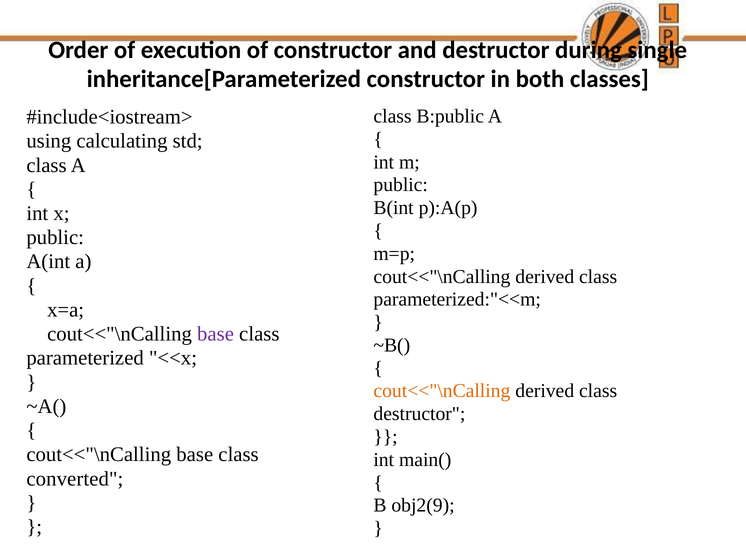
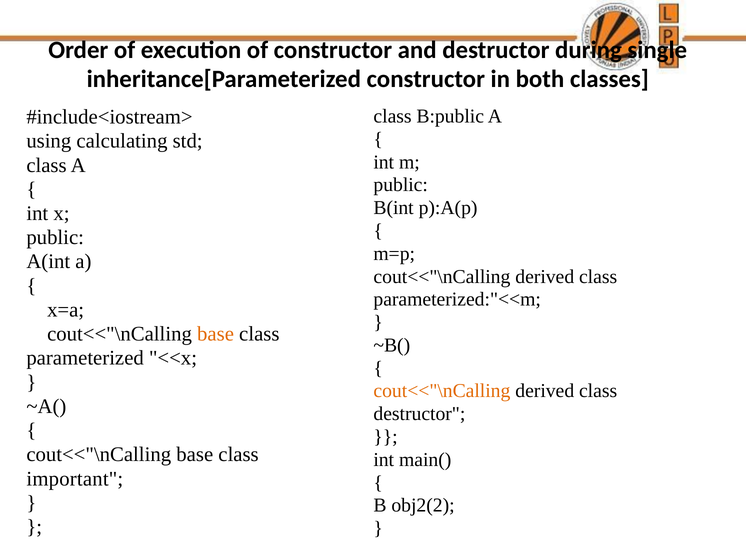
base colour: purple -> orange (216, 334)
converted: converted -> important (75, 479)
obj2(9: obj2(9 -> obj2(2 (423, 506)
